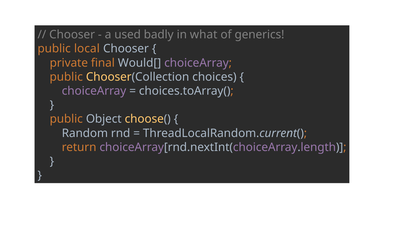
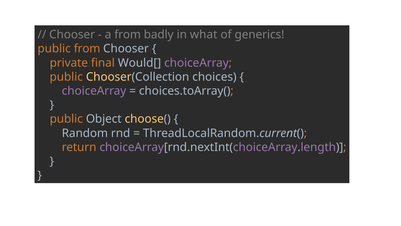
a used: used -> from (128, 35)
public local: local -> from (87, 49)
